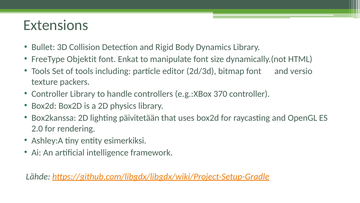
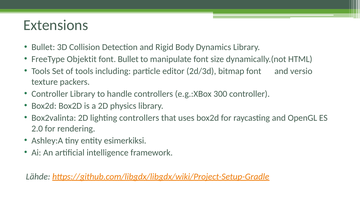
font Enkat: Enkat -> Bullet (128, 59)
370: 370 -> 300 (220, 94)
Box2kanssa: Box2kanssa -> Box2valinta (54, 118)
lighting päivitetään: päivitetään -> controllers (139, 118)
